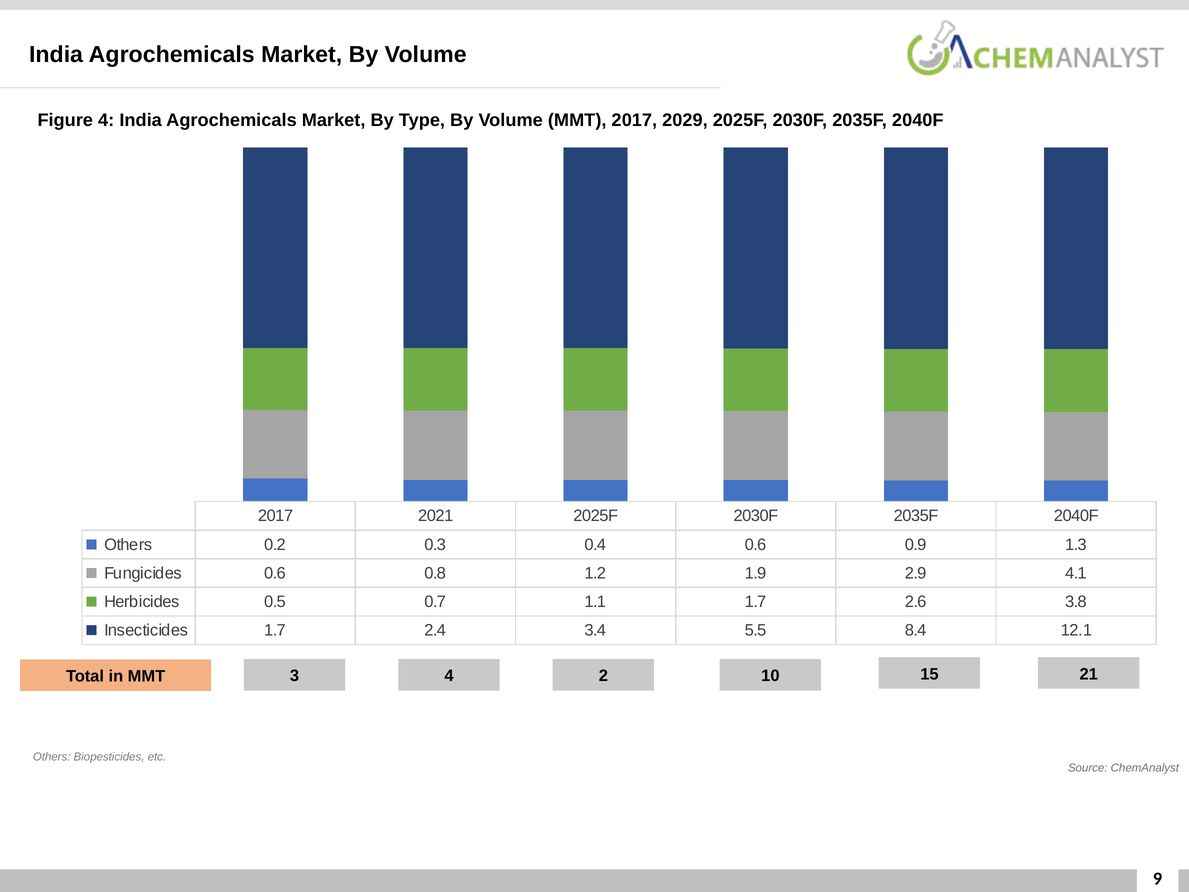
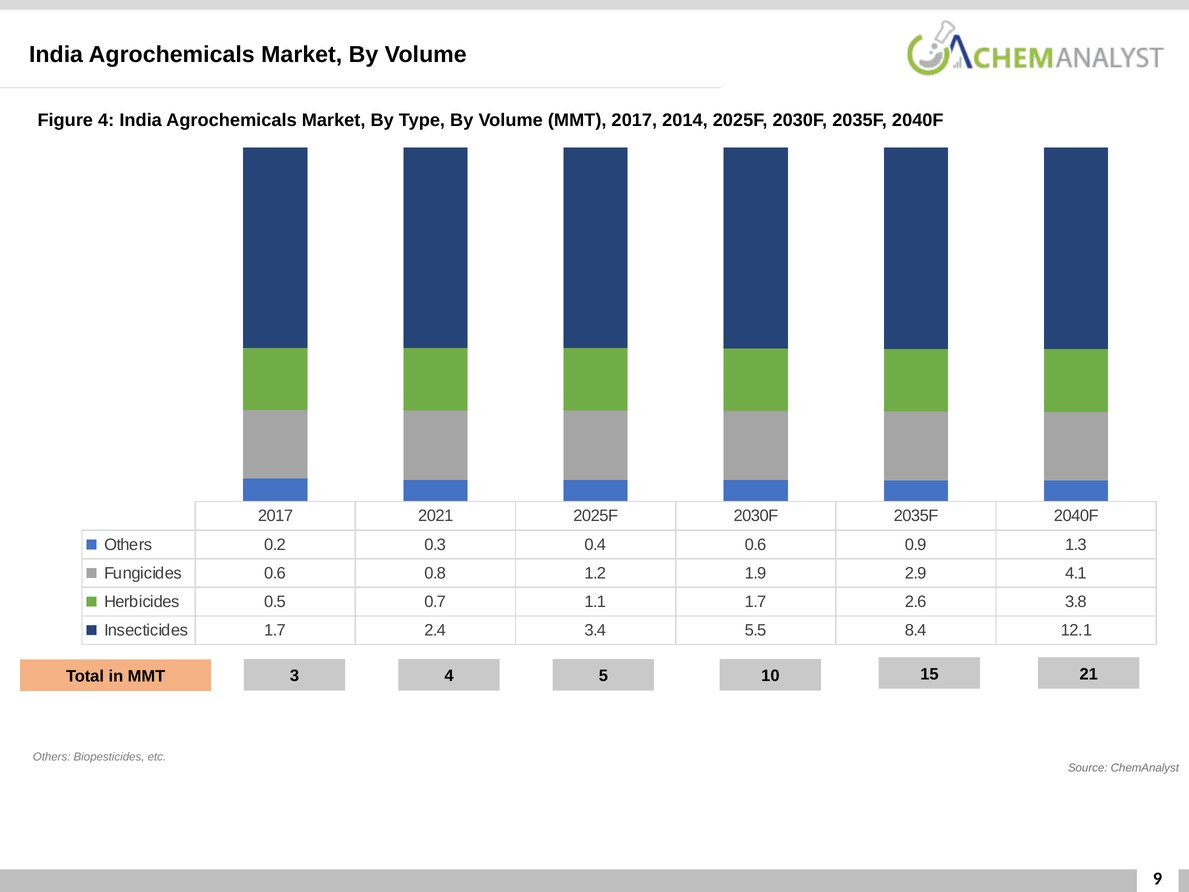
2029: 2029 -> 2014 (685, 120)
2: 2 -> 5 (603, 676)
